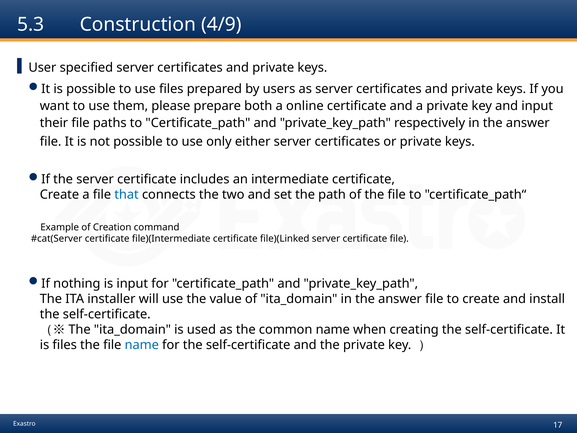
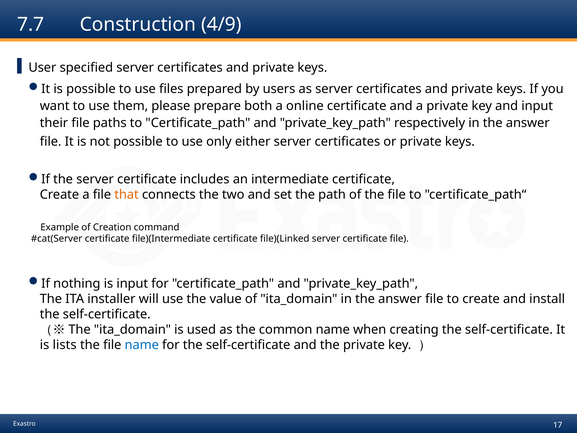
5.3: 5.3 -> 7.7 (31, 24)
that colour: blue -> orange (127, 195)
is files: files -> lists (65, 345)
